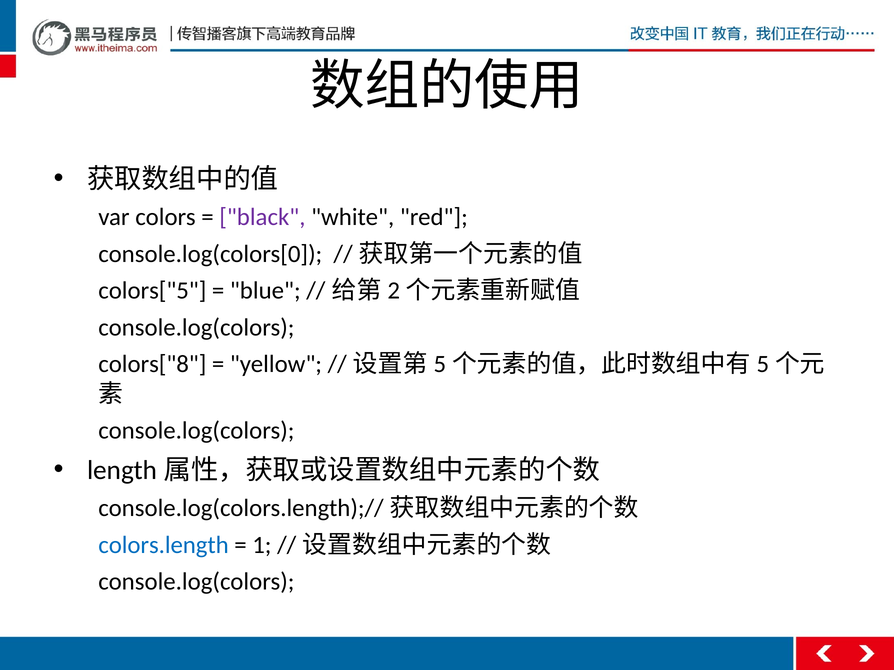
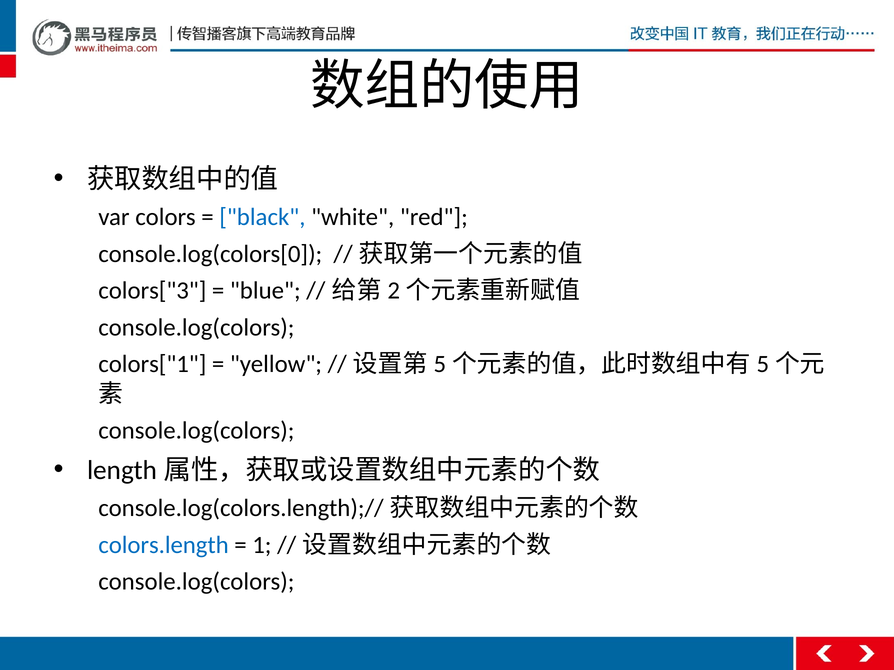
black colour: purple -> blue (262, 217)
colors["5: colors["5 -> colors["3 (152, 291)
colors["8: colors["8 -> colors["1 (152, 364)
